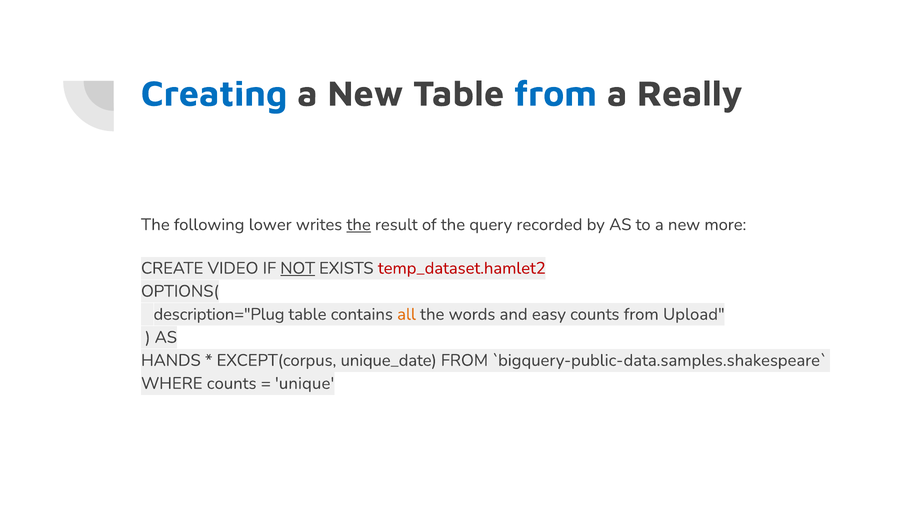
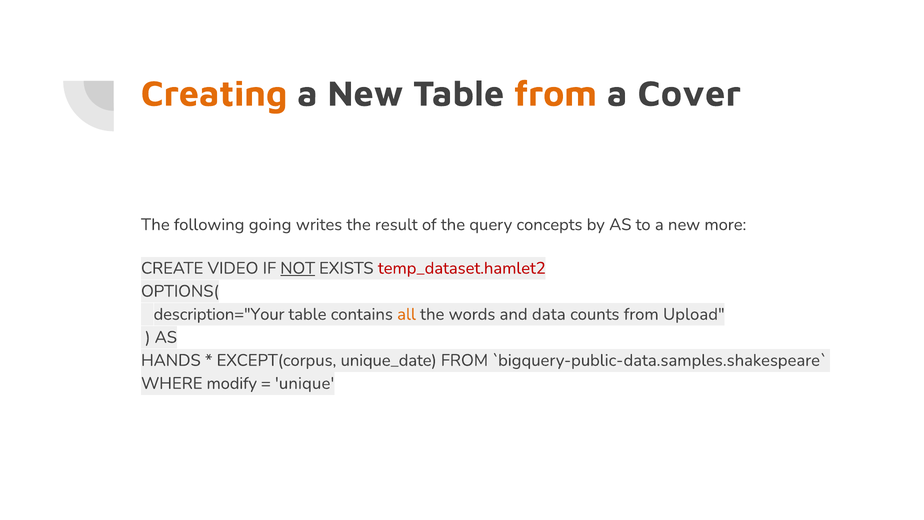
Creating colour: blue -> orange (214, 94)
from colour: blue -> orange (556, 94)
Really: Really -> Cover (689, 94)
lower: lower -> going (270, 225)
the underline: present -> none (359, 225)
recorded: recorded -> concepts (549, 225)
description="Plug: description="Plug -> description="Your (219, 314)
easy: easy -> data (549, 314)
WHERE counts: counts -> modify (232, 383)
